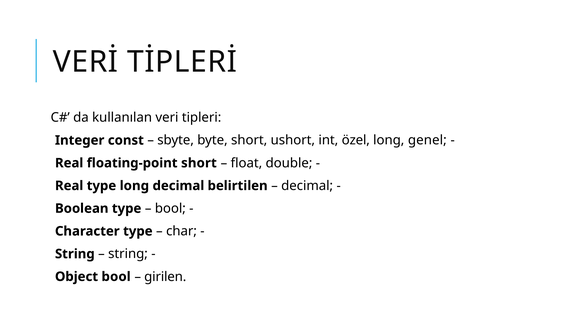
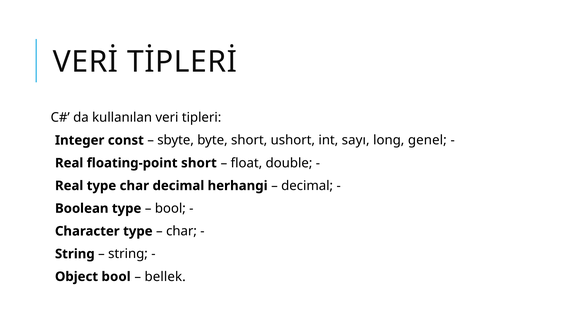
özel: özel -> sayı (356, 140)
type long: long -> char (134, 185)
belirtilen: belirtilen -> herhangi (238, 185)
girilen: girilen -> bellek (165, 276)
